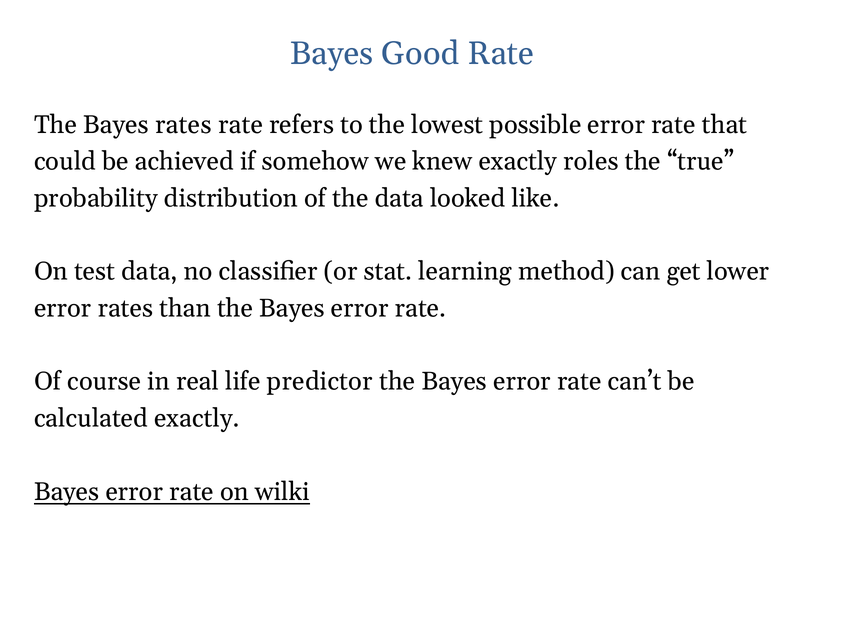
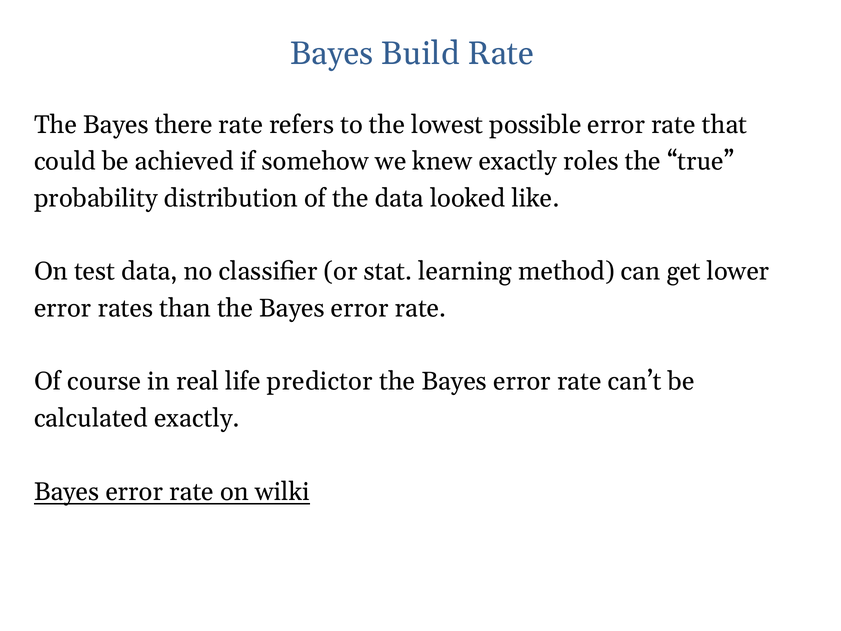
Good: Good -> Build (421, 54)
Bayes rates: rates -> there (184, 125)
